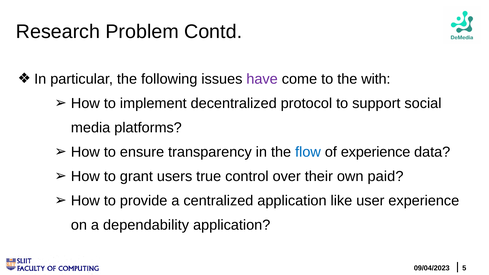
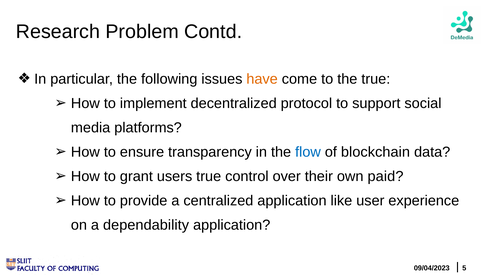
have colour: purple -> orange (262, 79)
the with: with -> true (376, 79)
of experience: experience -> blockchain (375, 152)
